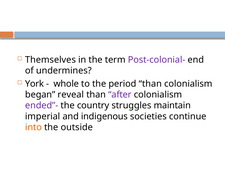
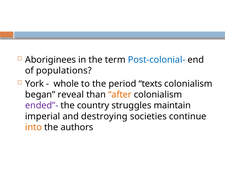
Themselves: Themselves -> Aboriginees (51, 60)
Post-colonial- colour: purple -> blue (157, 60)
undermines: undermines -> populations (64, 70)
period than: than -> texts (150, 84)
after colour: purple -> orange (120, 94)
indigenous: indigenous -> destroying (104, 116)
outside: outside -> authors (77, 127)
